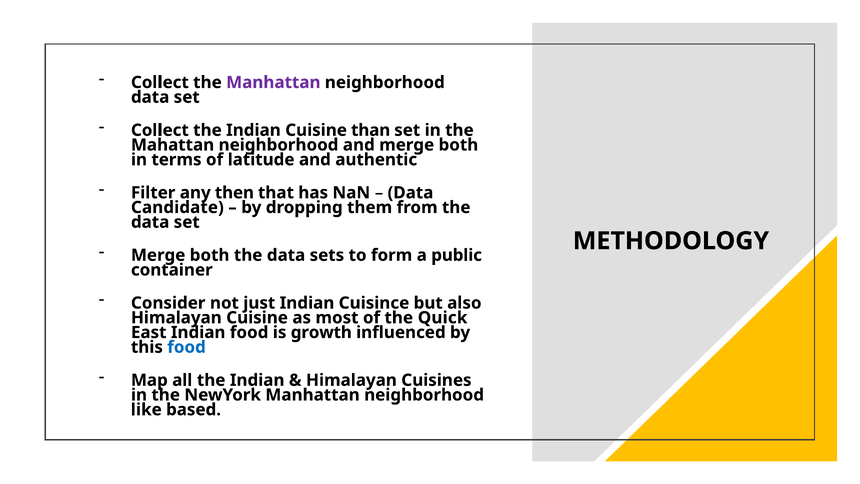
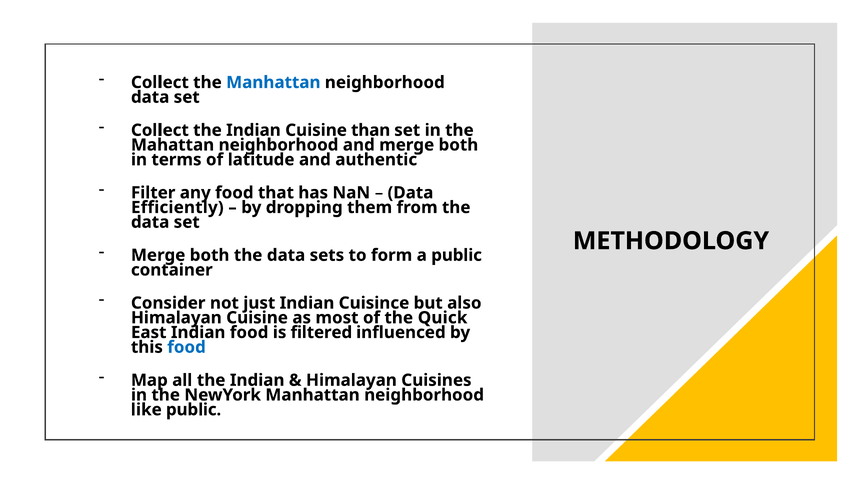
Manhattan colour: purple -> blue (273, 82)
any then: then -> food (234, 193)
Candidate: Candidate -> Efficiently (177, 207)
growth: growth -> filtered (321, 332)
like based: based -> public (194, 409)
